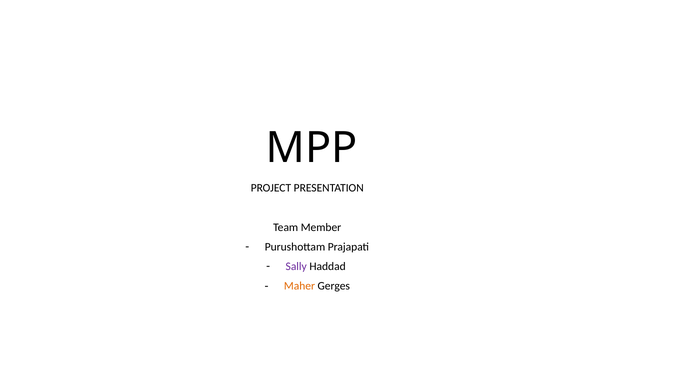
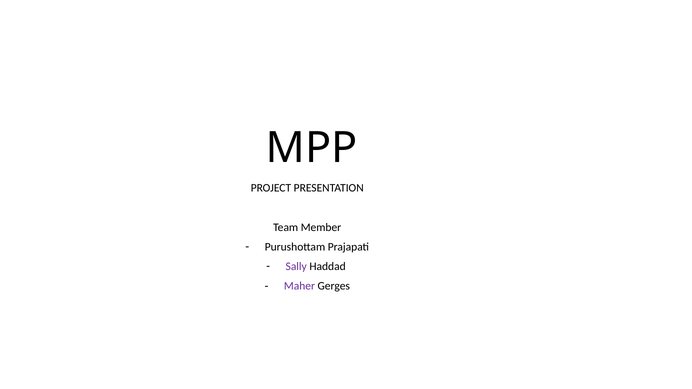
Maher colour: orange -> purple (300, 286)
